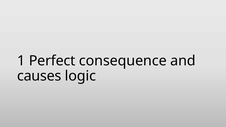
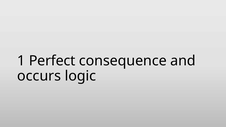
causes: causes -> occurs (39, 76)
